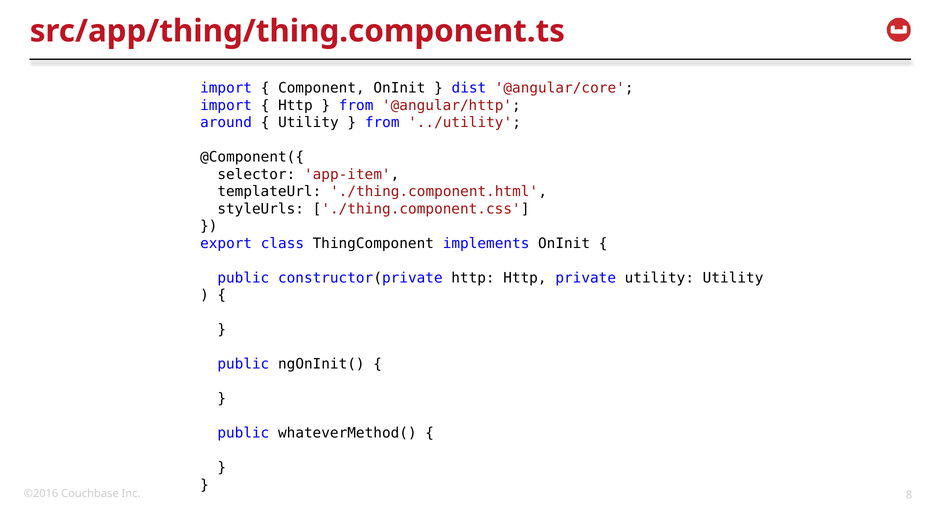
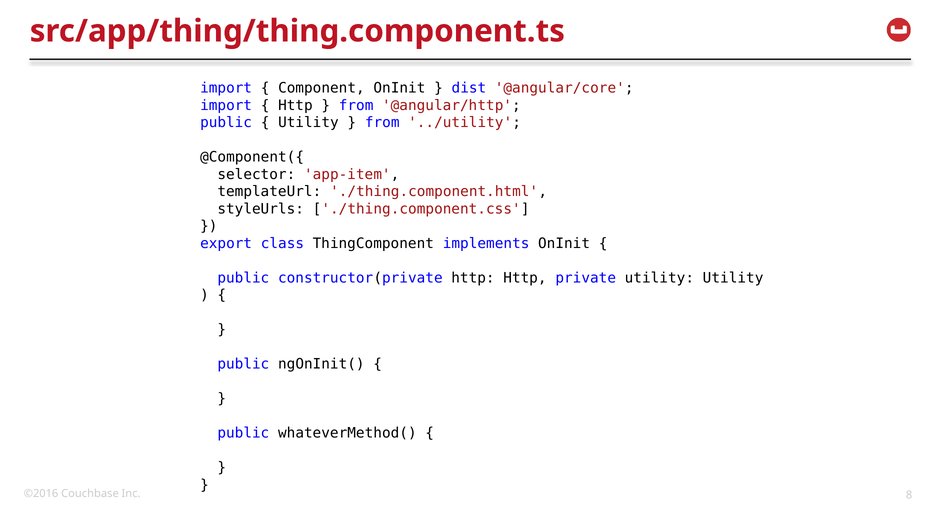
around: around -> public (226, 123)
